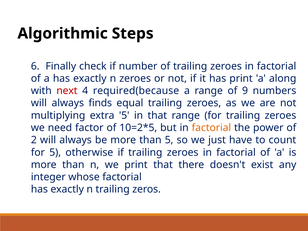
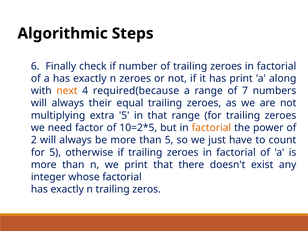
next colour: red -> orange (67, 91)
9: 9 -> 7 (245, 91)
finds: finds -> their (100, 103)
